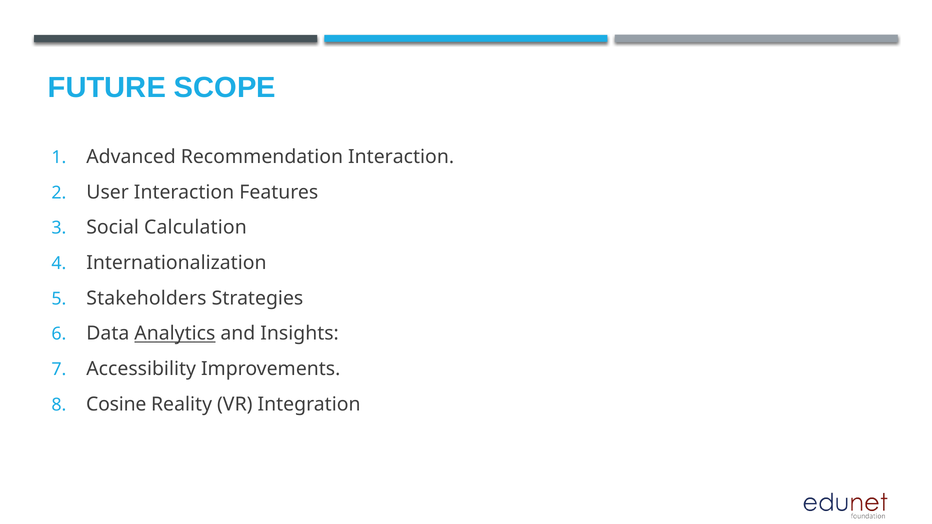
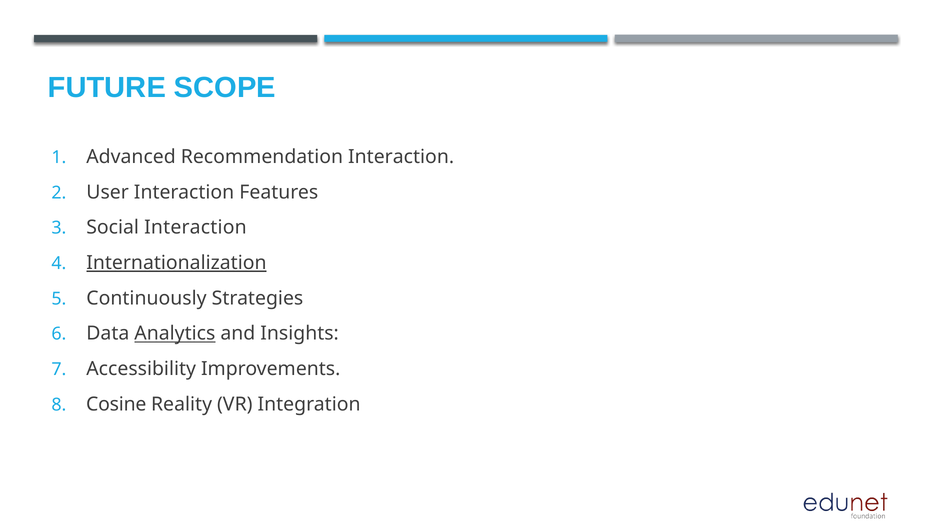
Social Calculation: Calculation -> Interaction (195, 228)
Internationalization underline: none -> present (176, 263)
Stakeholders: Stakeholders -> Continuously (146, 298)
